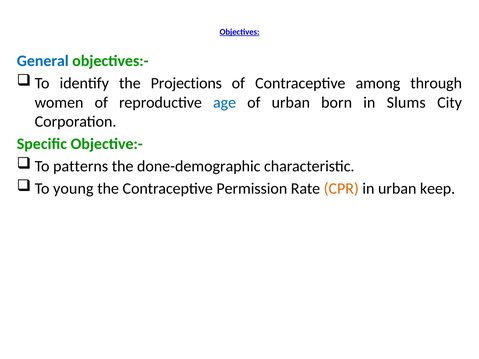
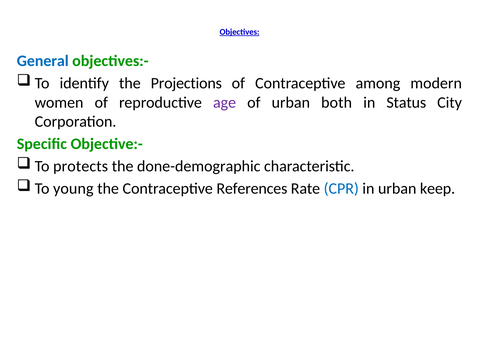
through: through -> modern (436, 83)
age colour: blue -> purple (225, 103)
born: born -> both (337, 103)
Slums: Slums -> Status (406, 103)
patterns: patterns -> protects (81, 166)
Permission: Permission -> References (252, 189)
CPR colour: orange -> blue (341, 189)
